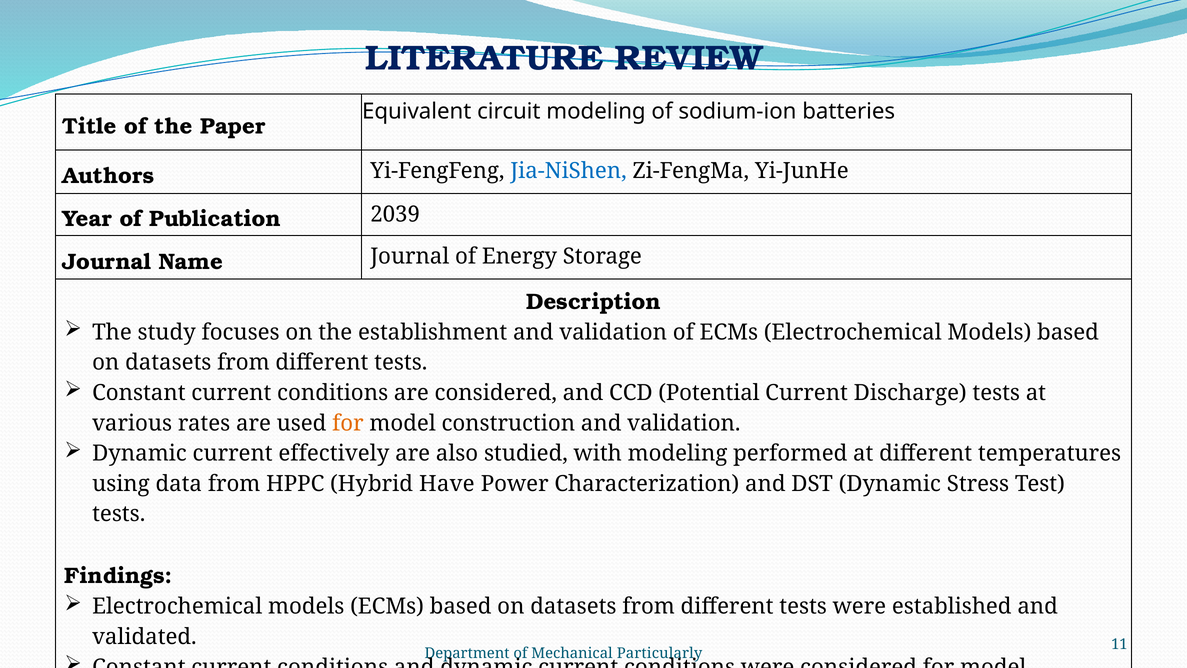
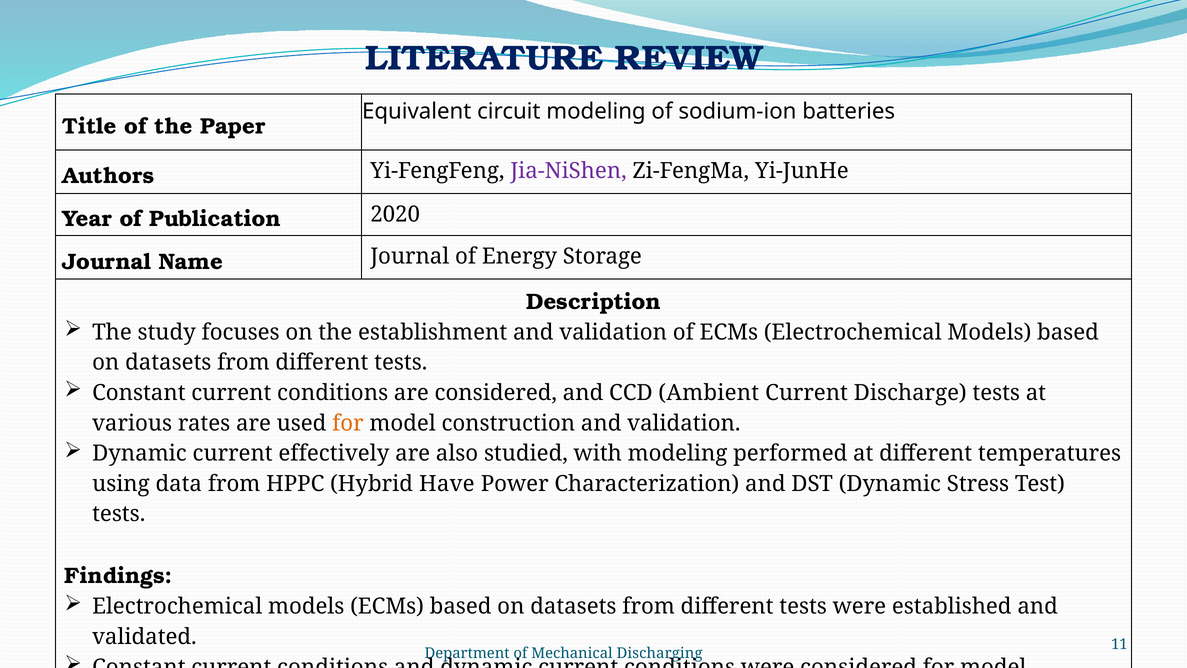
Jia-NiShen colour: blue -> purple (568, 171)
2039: 2039 -> 2020 (395, 214)
Potential: Potential -> Ambient (709, 393)
Particularly: Particularly -> Discharging (660, 653)
